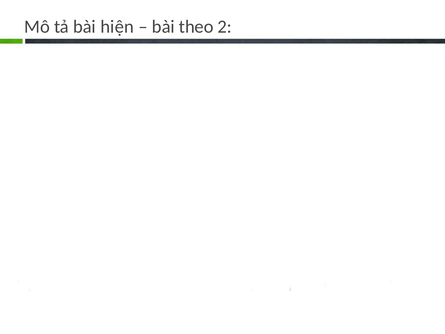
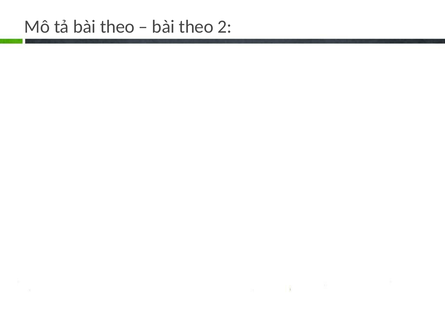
tả bài hiện: hiện -> theo (117, 27)
